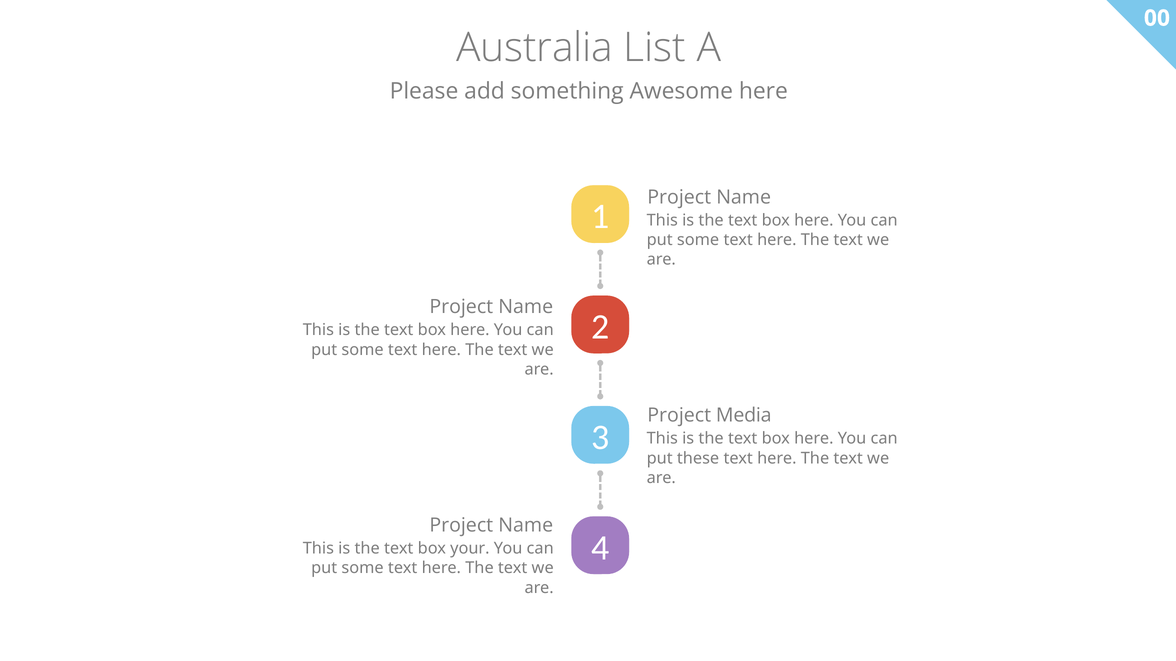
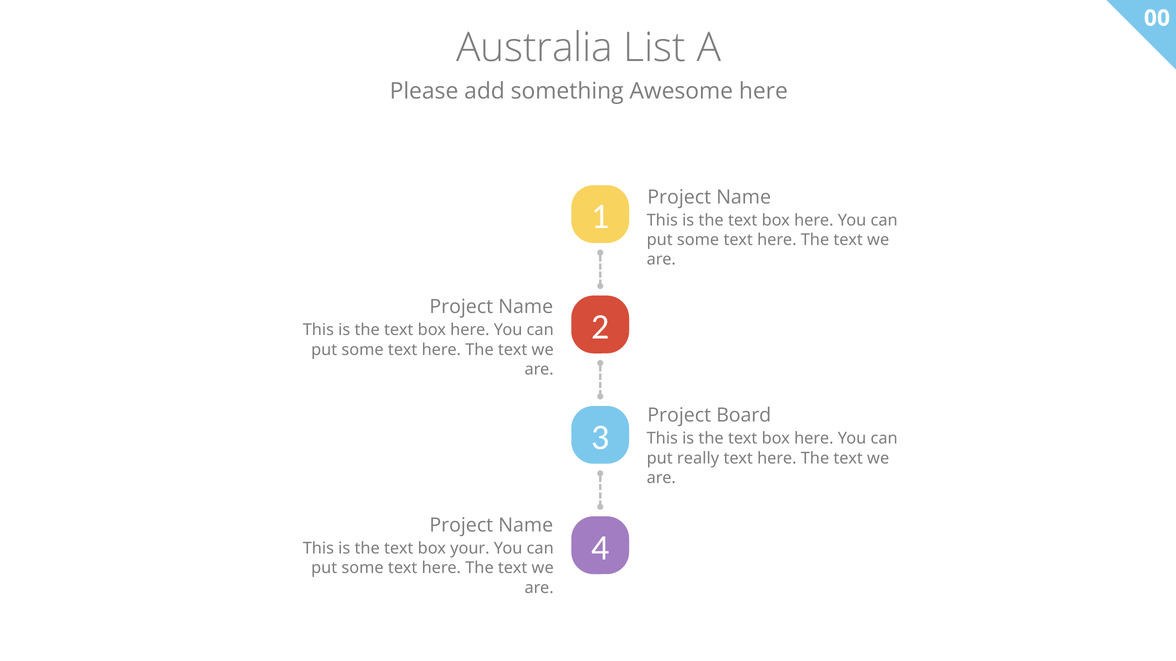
Media: Media -> Board (744, 416)
these: these -> really (698, 458)
